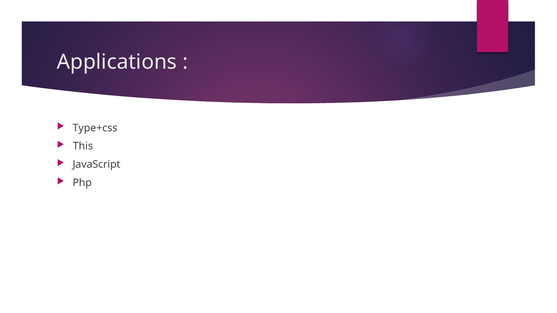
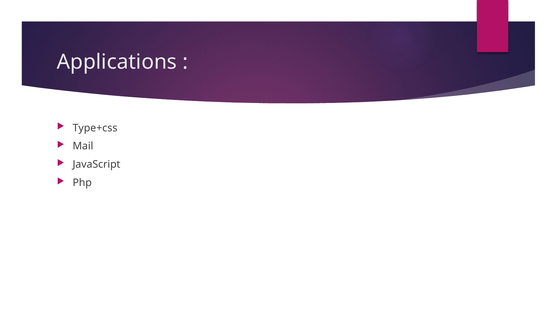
This: This -> Mail (83, 146)
